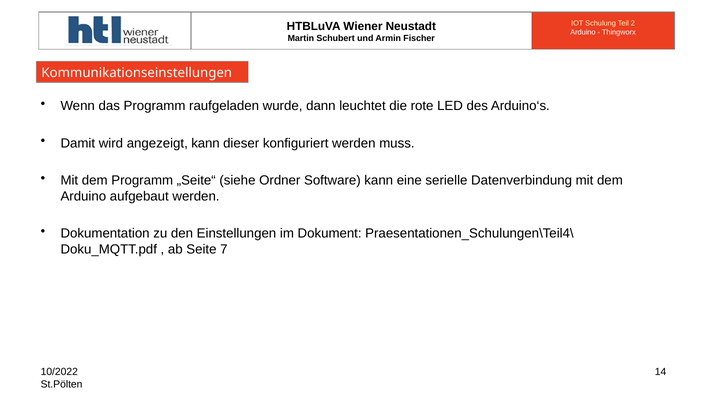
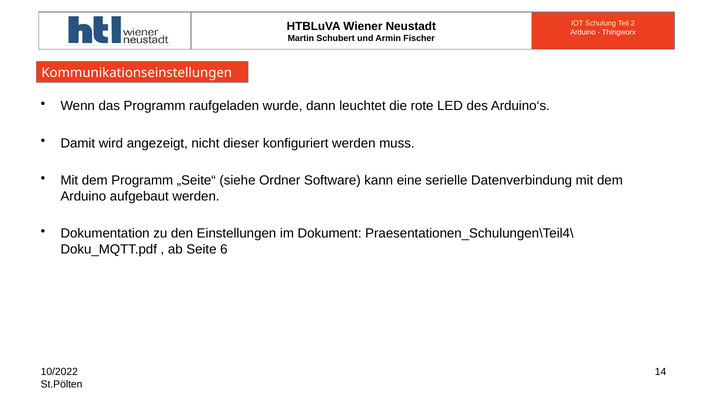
angezeigt kann: kann -> nicht (205, 143)
7: 7 -> 6 (224, 249)
